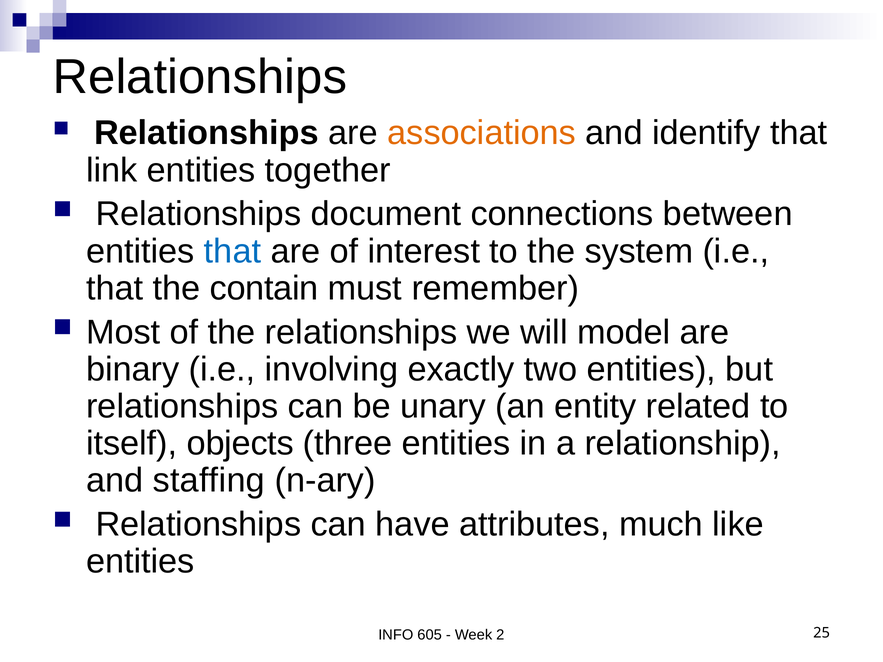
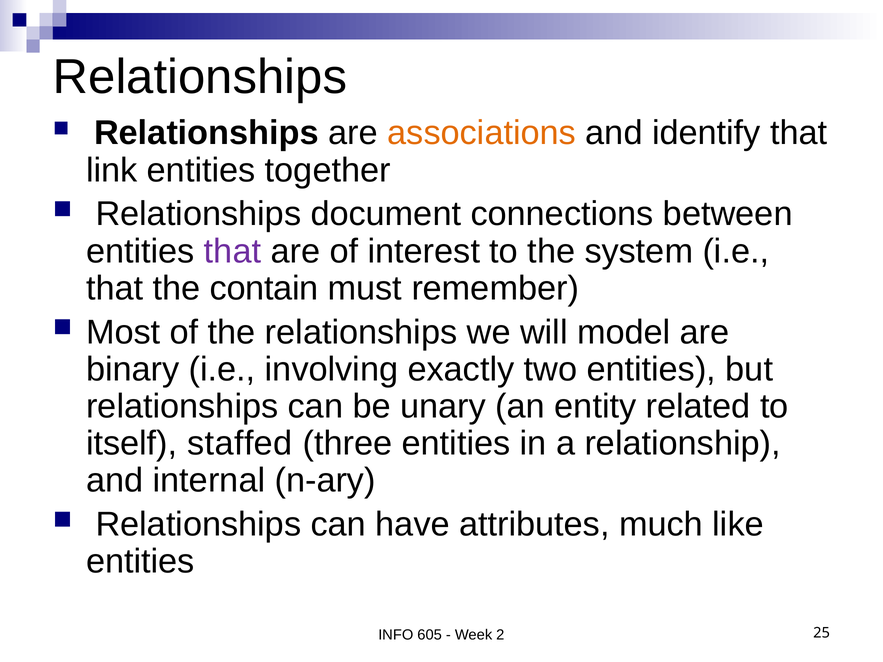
that colour: blue -> purple (233, 251)
objects: objects -> staffed (240, 444)
staffing: staffing -> internal (209, 481)
